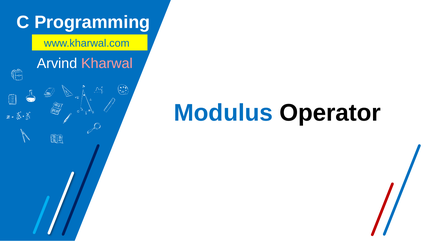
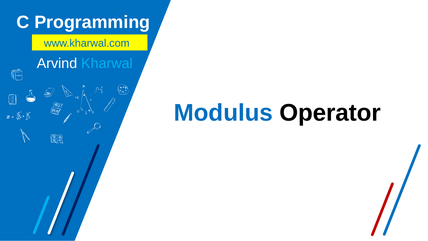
Kharwal colour: pink -> light blue (107, 63)
